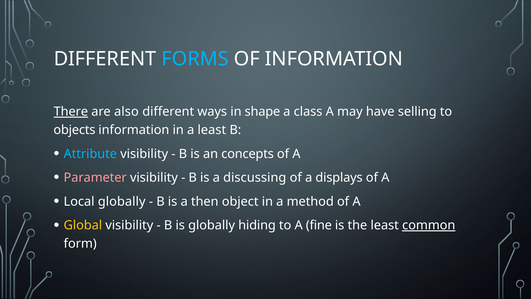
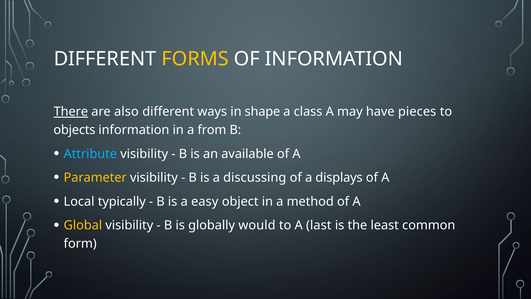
FORMS colour: light blue -> yellow (195, 59)
selling: selling -> pieces (417, 112)
a least: least -> from (212, 130)
concepts: concepts -> available (248, 154)
Parameter colour: pink -> yellow (95, 177)
Local globally: globally -> typically (122, 201)
then: then -> easy (205, 201)
hiding: hiding -> would (257, 225)
fine: fine -> last (319, 225)
common underline: present -> none (429, 225)
